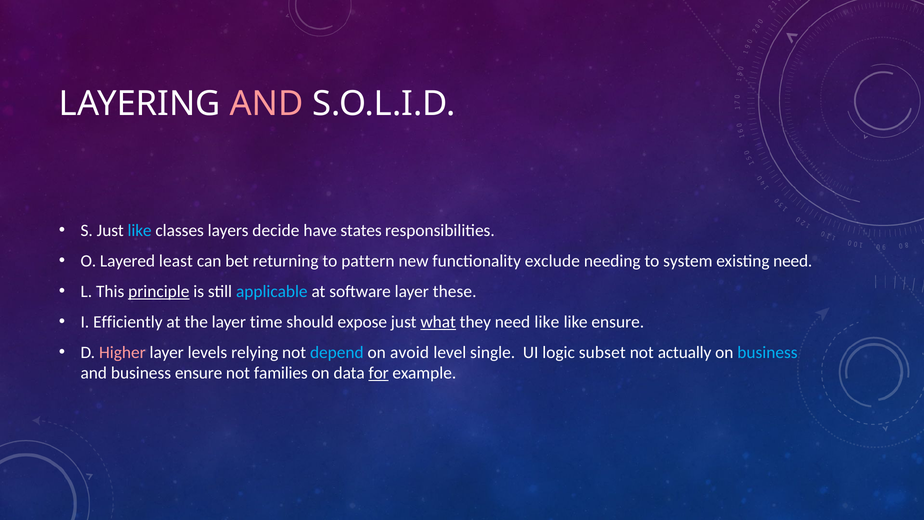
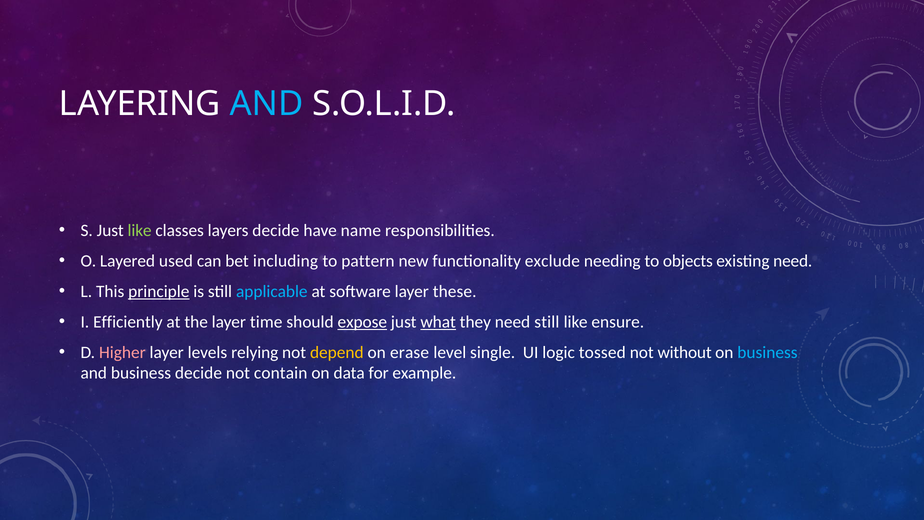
AND colour: pink -> light blue (267, 104)
like colour: light blue -> light green (140, 231)
states: states -> name (361, 231)
least: least -> used (176, 261)
returning: returning -> including (286, 261)
system: system -> objects (688, 261)
expose underline: none -> present (362, 322)
need like: like -> still (547, 322)
depend colour: light blue -> yellow (337, 352)
avoid: avoid -> erase (410, 352)
subset: subset -> tossed (602, 352)
actually: actually -> without (685, 352)
business ensure: ensure -> decide (198, 373)
families: families -> contain (281, 373)
for underline: present -> none (379, 373)
